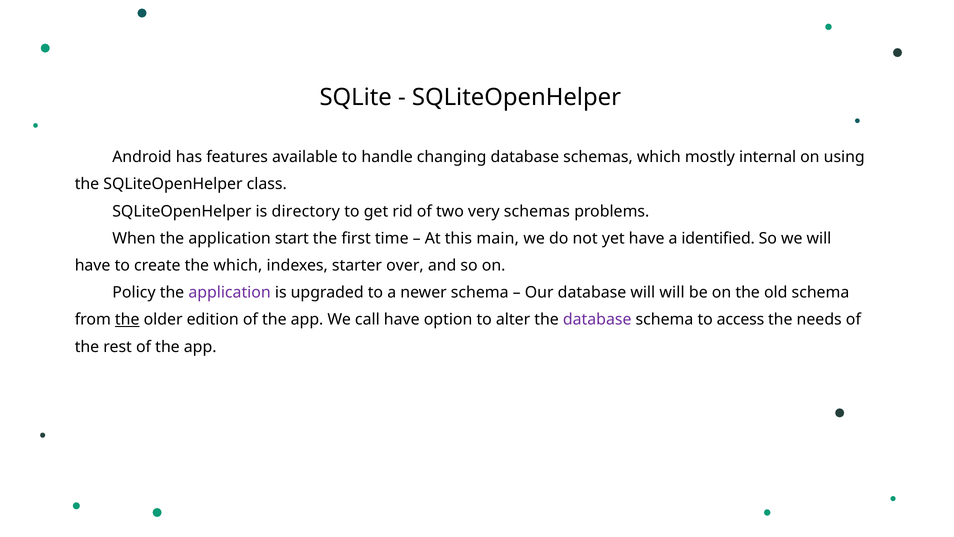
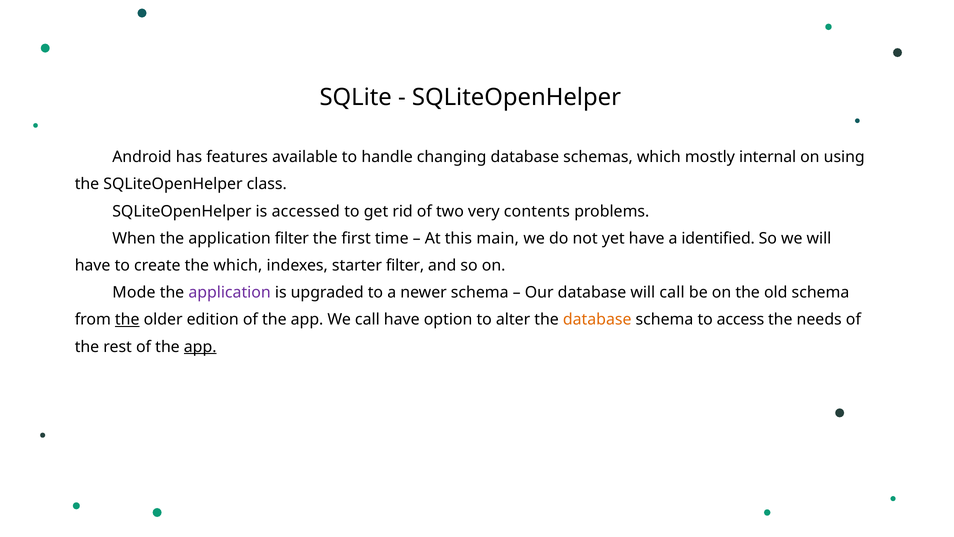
directory: directory -> accessed (306, 211)
very schemas: schemas -> contents (537, 211)
application start: start -> filter (292, 238)
starter over: over -> filter (405, 265)
Policy: Policy -> Mode (134, 292)
will will: will -> call (672, 292)
database colour: purple -> orange (597, 319)
app underline: none -> present (200, 347)
